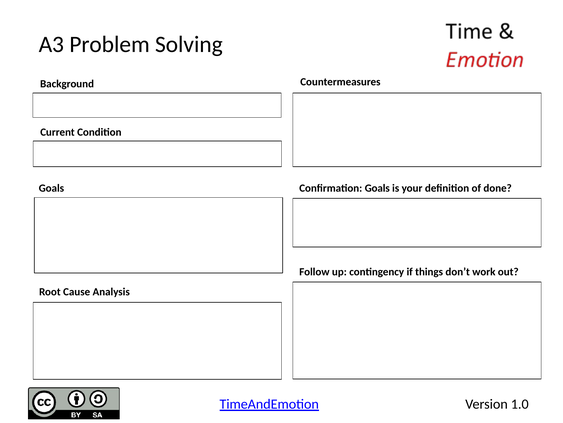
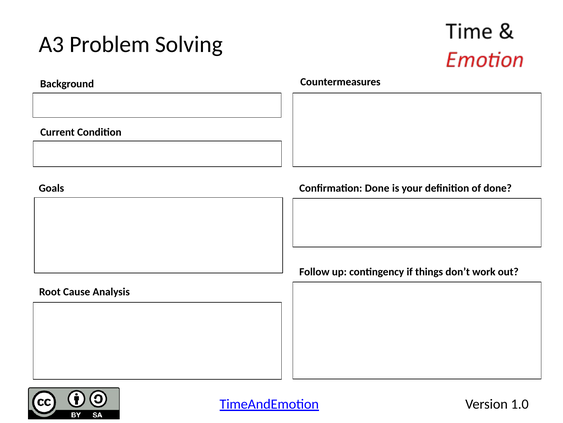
Confirmation Goals: Goals -> Done (377, 188)
